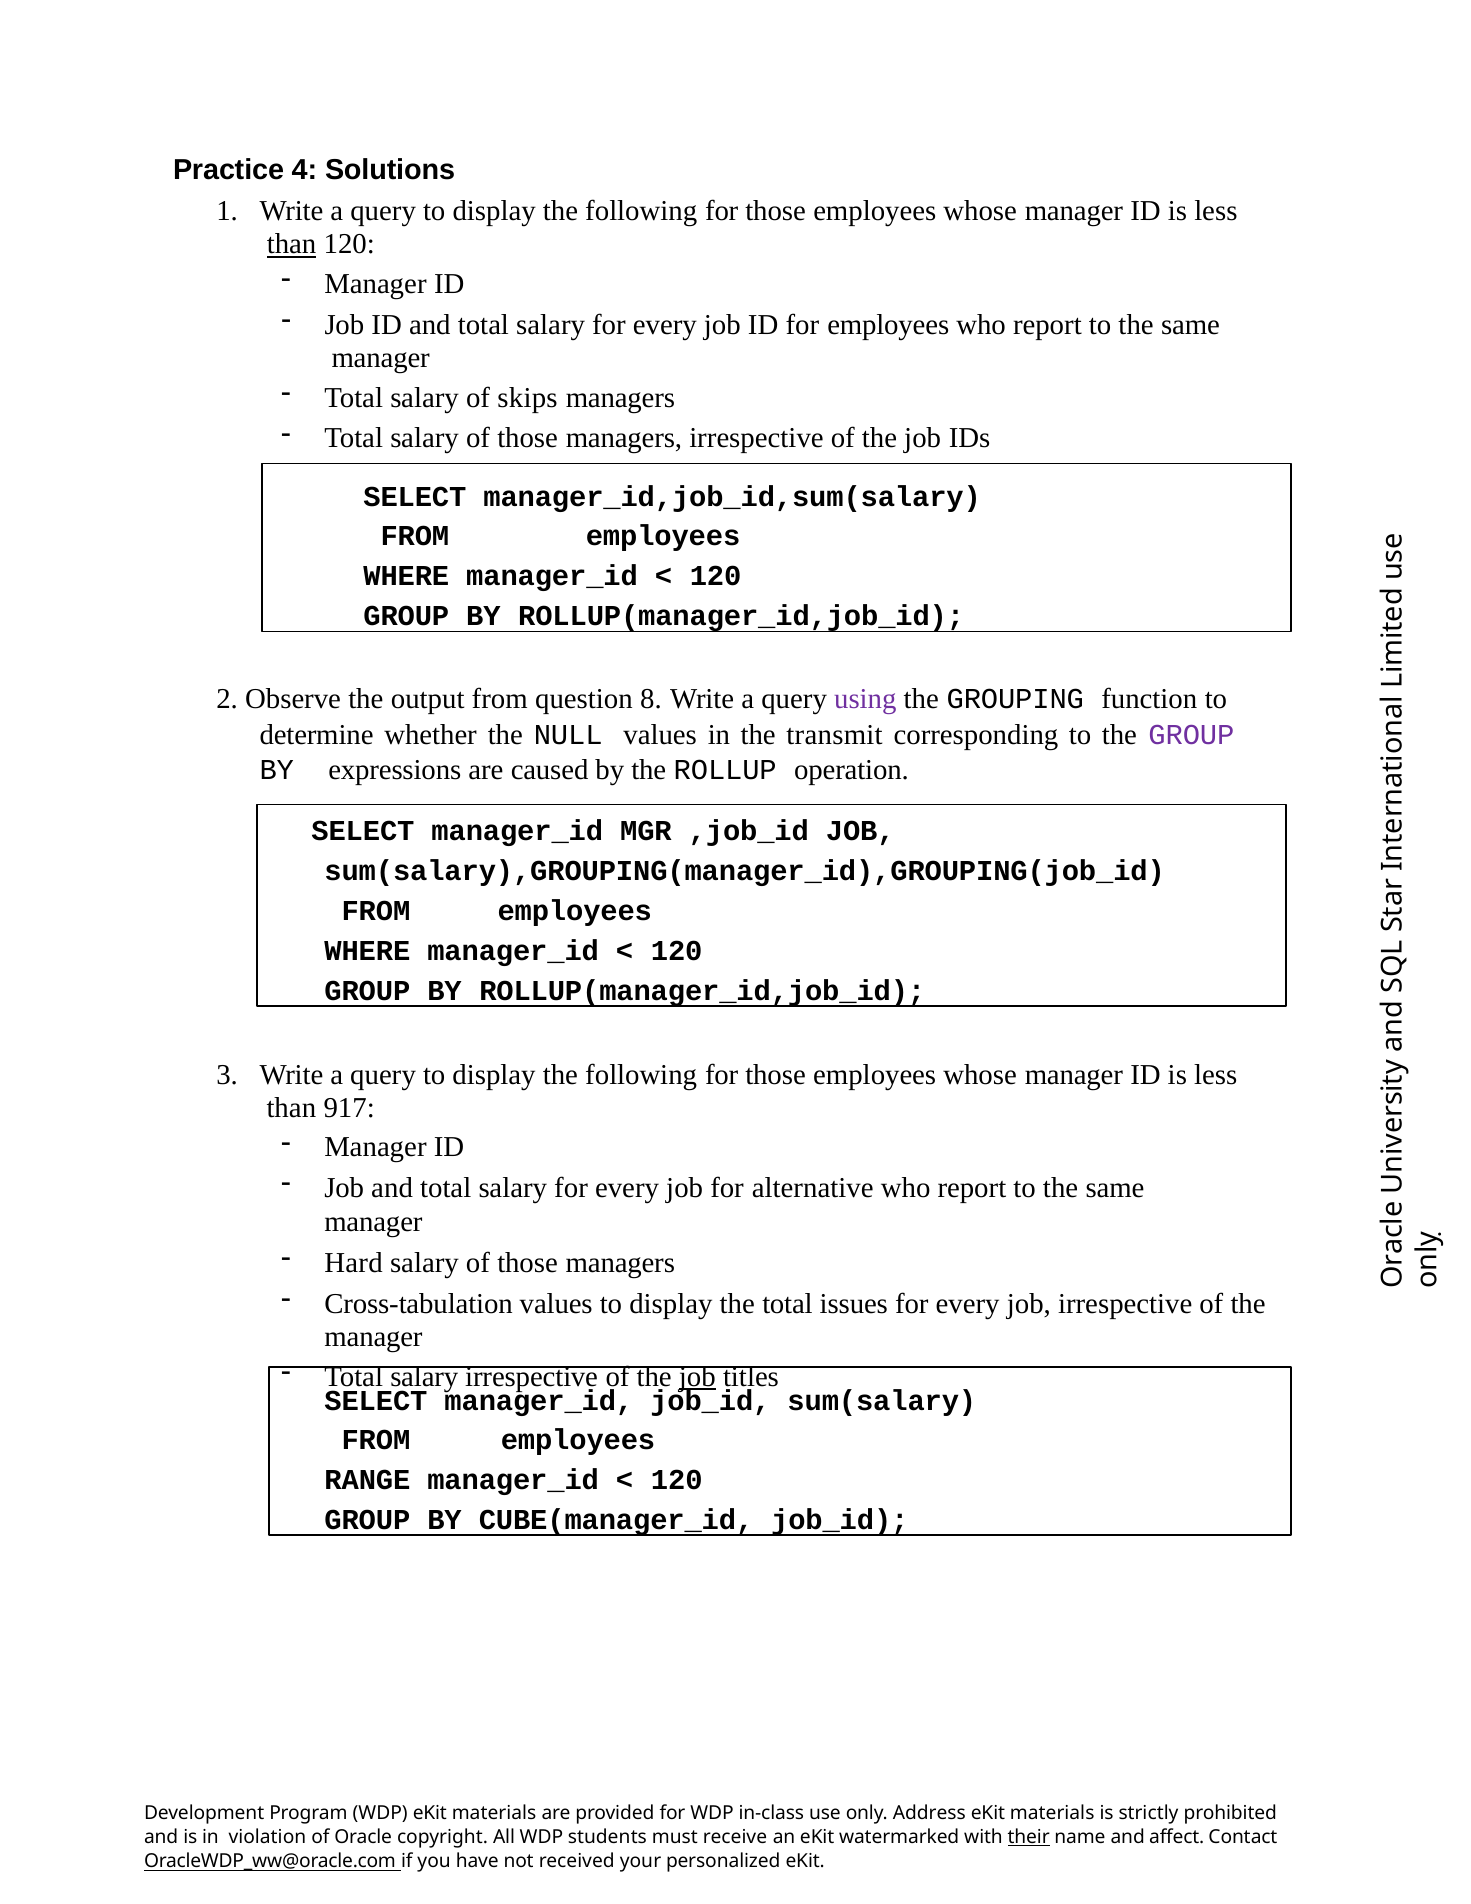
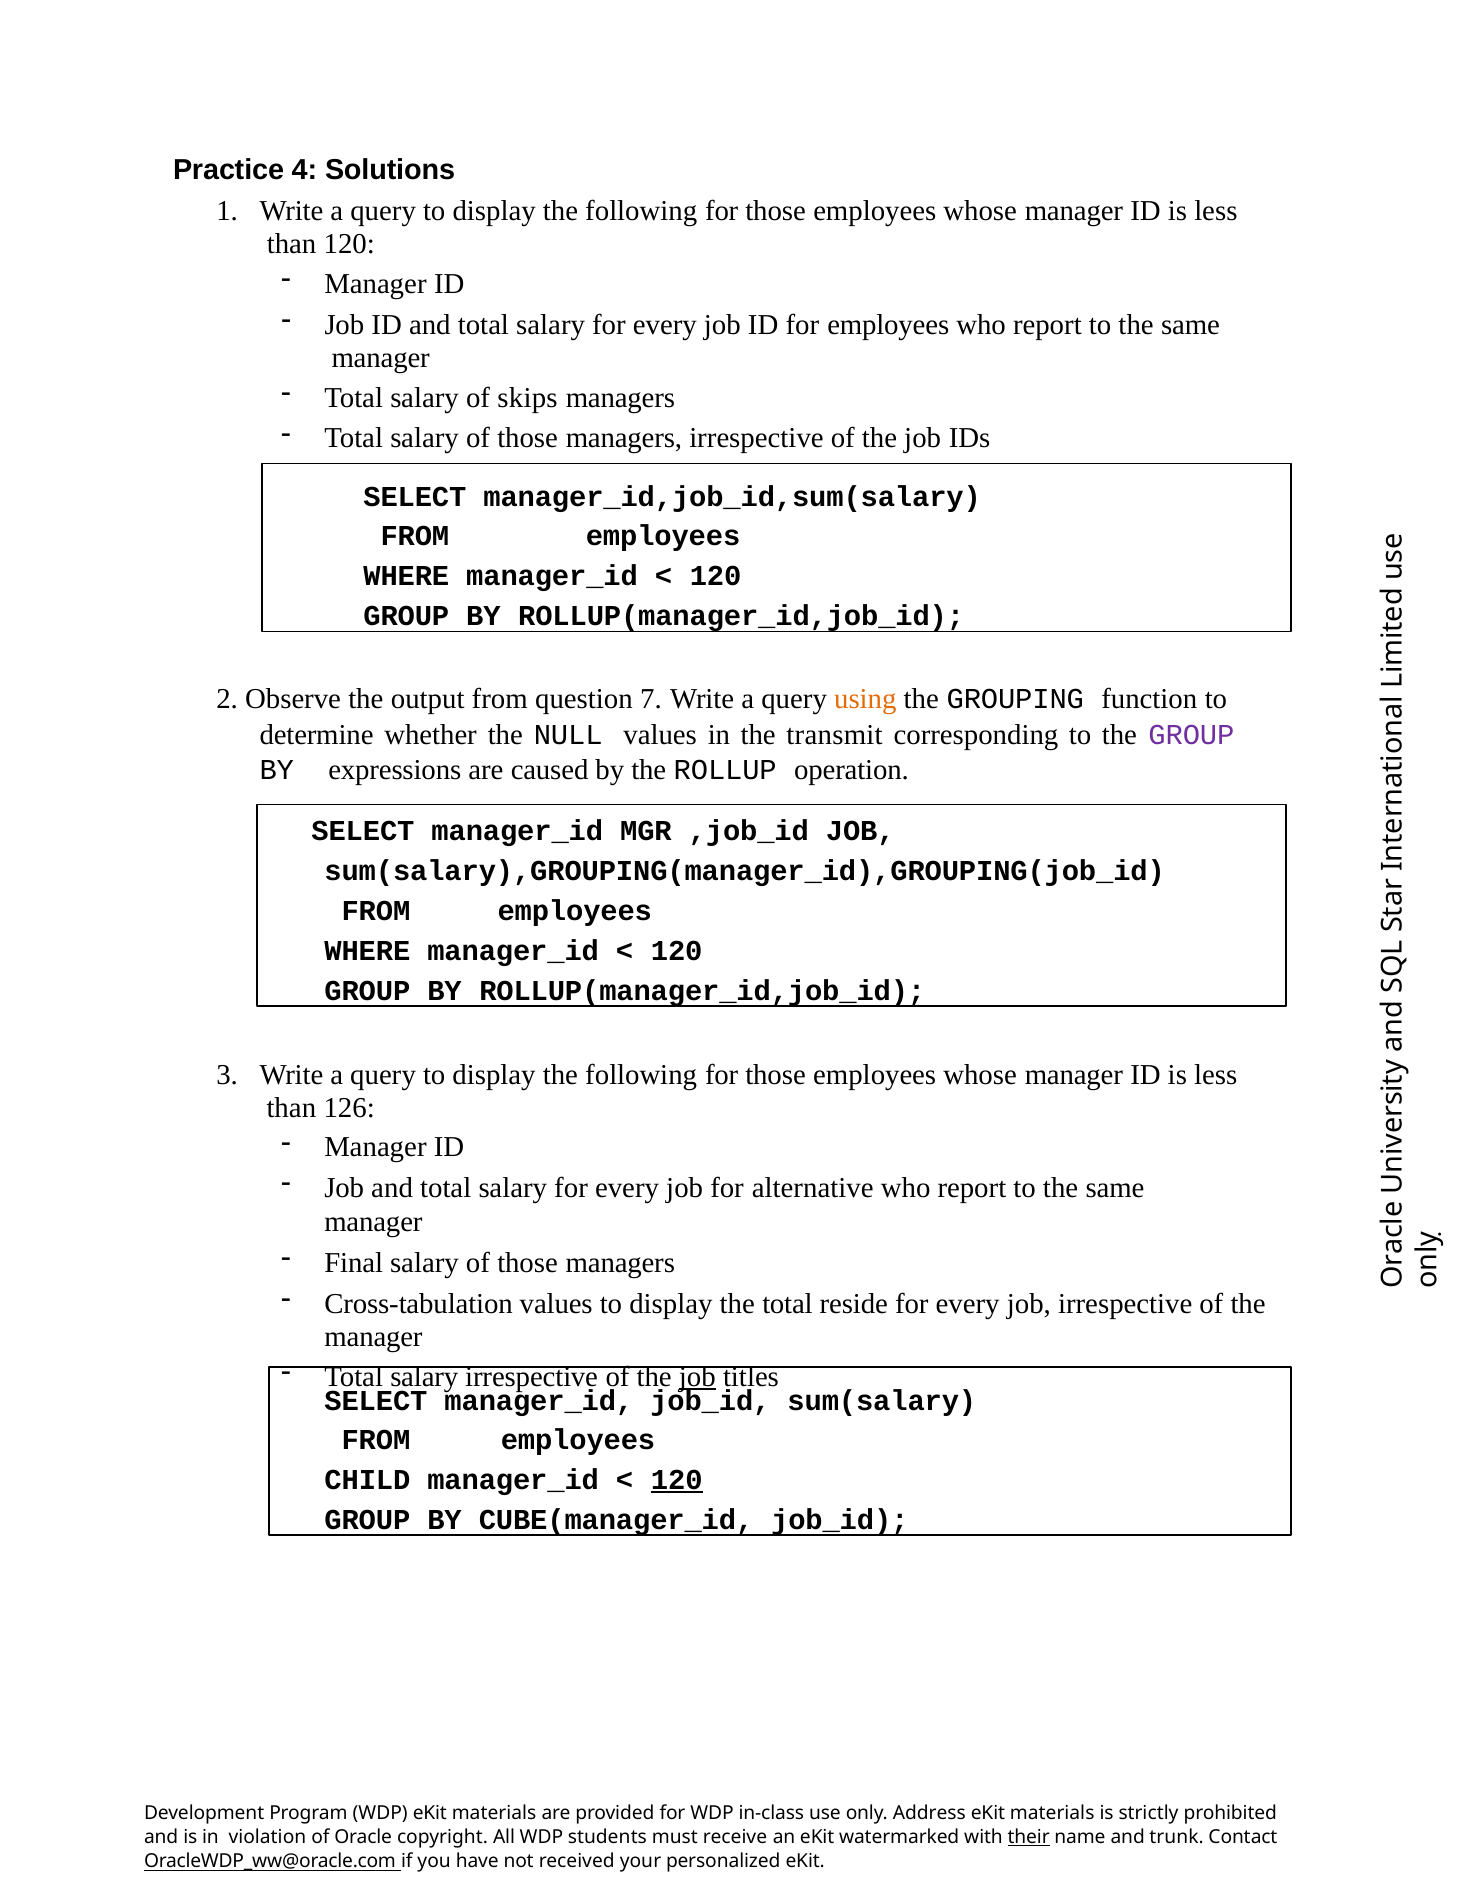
than underline: present -> none (292, 244)
8: 8 -> 7 (651, 699)
using colour: purple -> orange (865, 699)
917: 917 -> 126 (349, 1108)
Hard: Hard -> Final (354, 1263)
issues: issues -> reside (854, 1304)
RANGE: RANGE -> CHILD (367, 1480)
120 underline: none -> present (677, 1480)
affect: affect -> trunk (1177, 1837)
